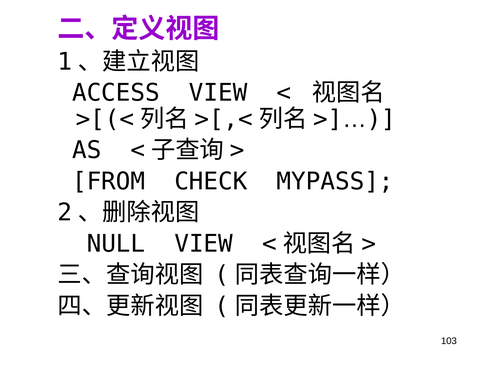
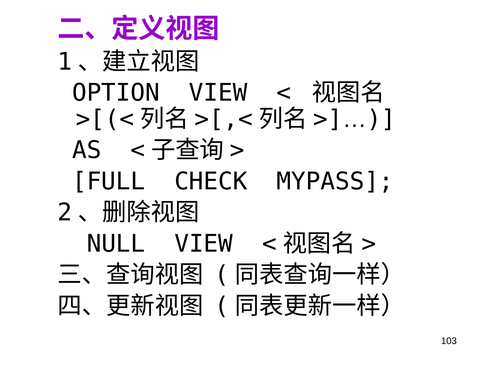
ACCESS: ACCESS -> OPTION (116, 93)
FROM: FROM -> FULL (109, 181)
